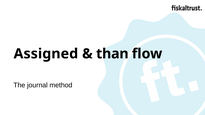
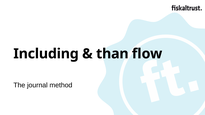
Assigned: Assigned -> Including (46, 54)
